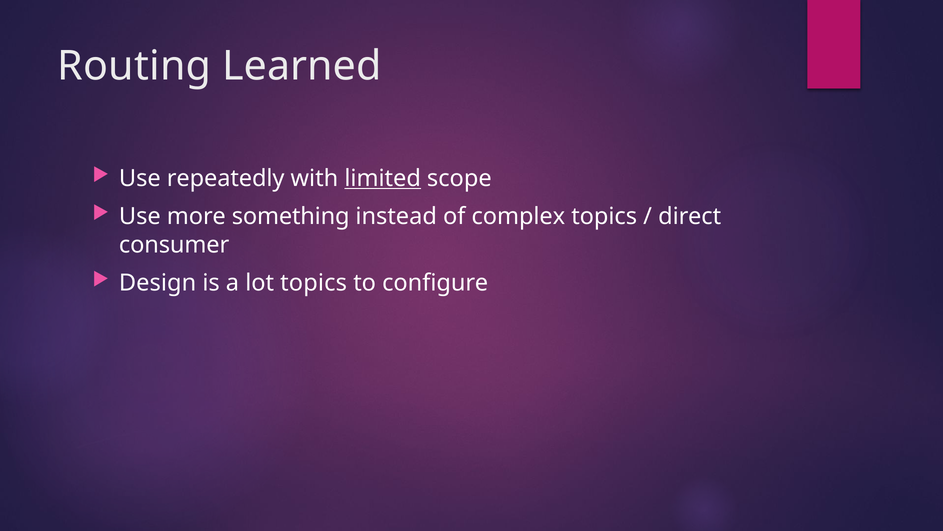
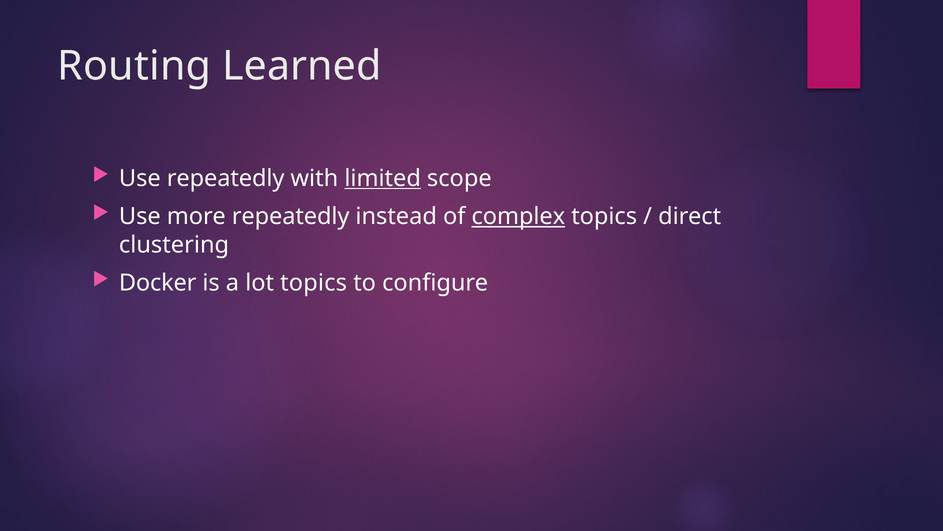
more something: something -> repeatedly (291, 216)
complex underline: none -> present (518, 216)
consumer: consumer -> clustering (174, 245)
Design: Design -> Docker (158, 283)
